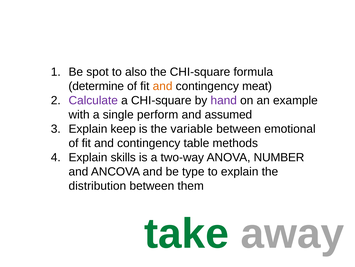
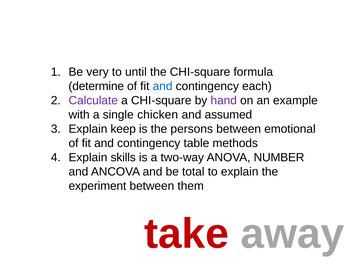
spot: spot -> very (98, 72)
also: also -> until (136, 72)
and colour: orange -> blue (163, 86)
meat: meat -> each (257, 86)
perform: perform -> chicken (158, 114)
variable: variable -> persons (192, 129)
type: type -> total (193, 171)
distribution: distribution -> experiment (97, 185)
take colour: green -> red (186, 233)
